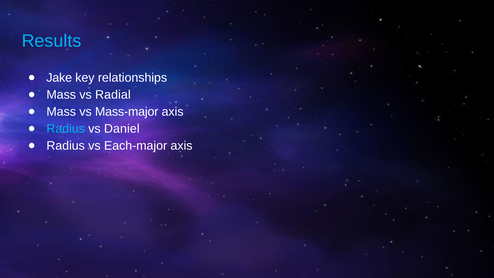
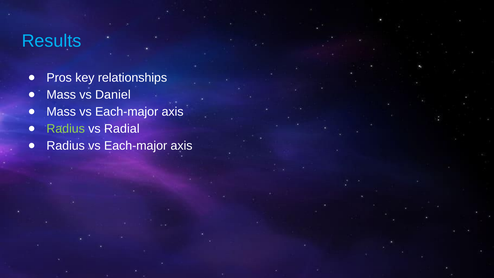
Jake: Jake -> Pros (59, 78)
Radial: Radial -> Daniel (113, 95)
Mass vs Mass-major: Mass-major -> Each-major (127, 112)
Radius colour: light blue -> light green (66, 129)
Daniel: Daniel -> Radial (122, 129)
